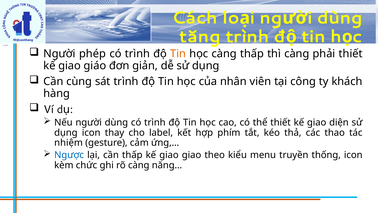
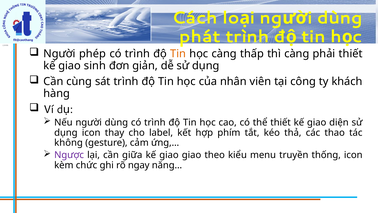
tăng: tăng -> phát (200, 37)
giáo: giáo -> sinh (95, 66)
nhiệm: nhiệm -> không (69, 143)
Ngược colour: blue -> purple (69, 155)
cần thấp: thấp -> giữa (132, 155)
rõ càng: càng -> ngay (139, 165)
